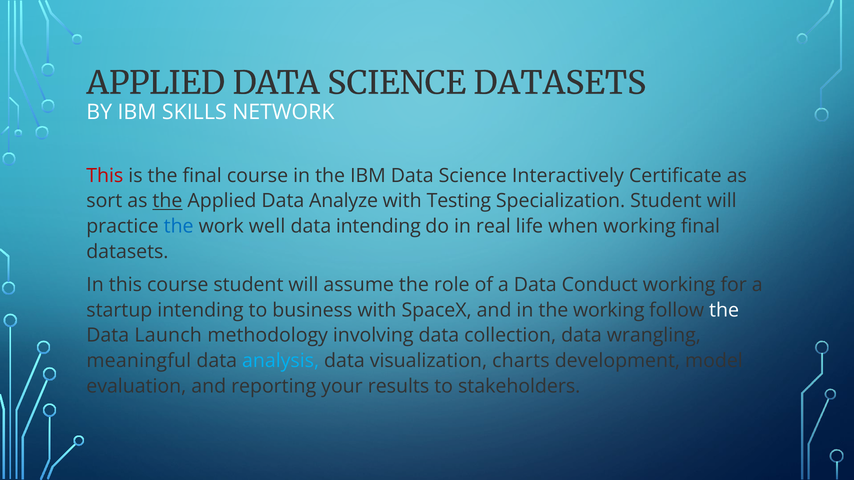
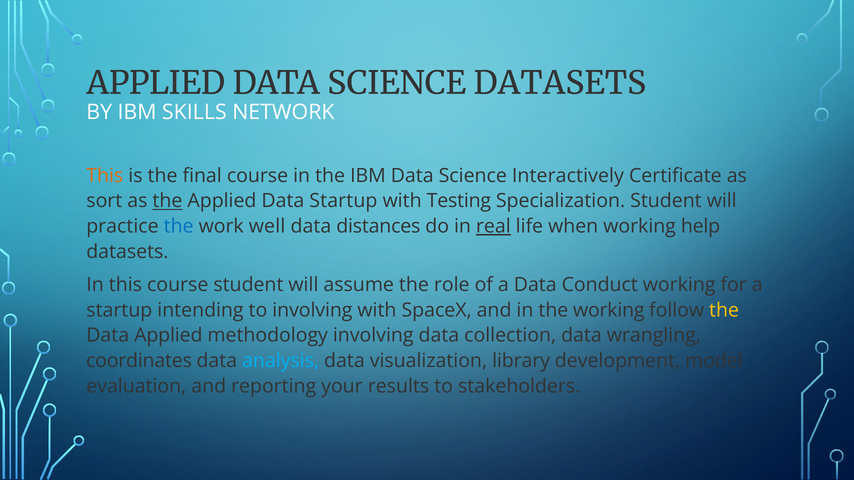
This colour: red -> orange (105, 176)
Data Analyze: Analyze -> Startup (343, 201)
data intending: intending -> distances (378, 226)
real underline: none -> present (493, 226)
working final: final -> help (701, 226)
to business: business -> involving (312, 310)
the colour: white -> yellow (724, 310)
Data Launch: Launch -> Applied (168, 336)
meaningful: meaningful -> coordinates (139, 361)
charts: charts -> library (521, 361)
